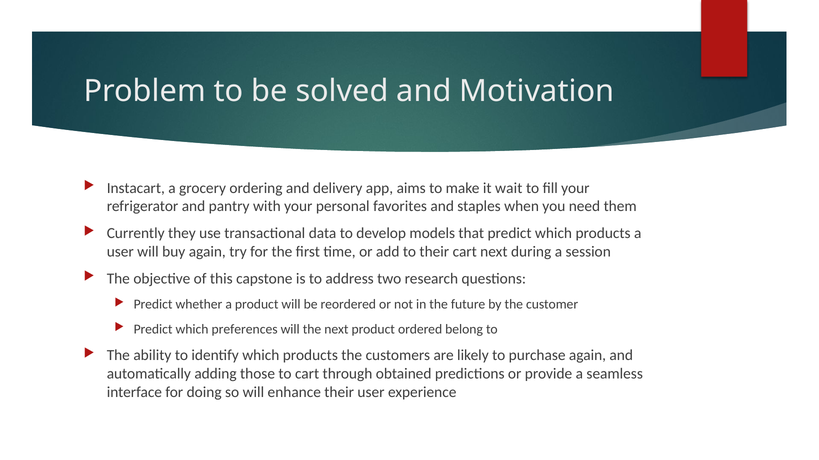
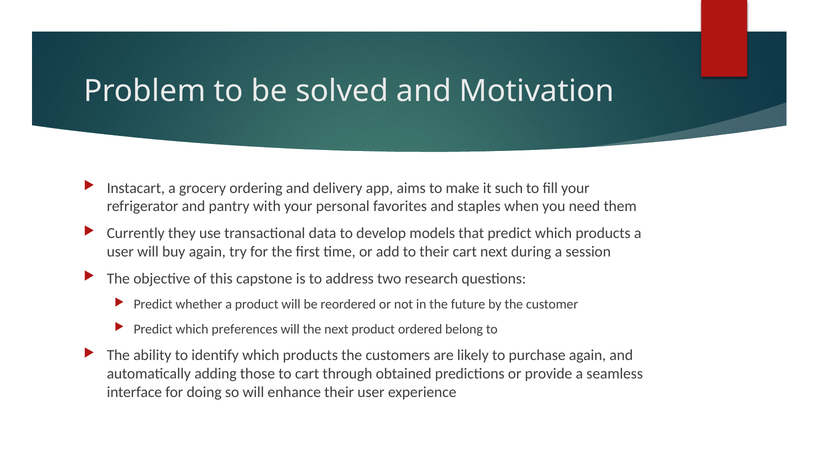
wait: wait -> such (509, 188)
